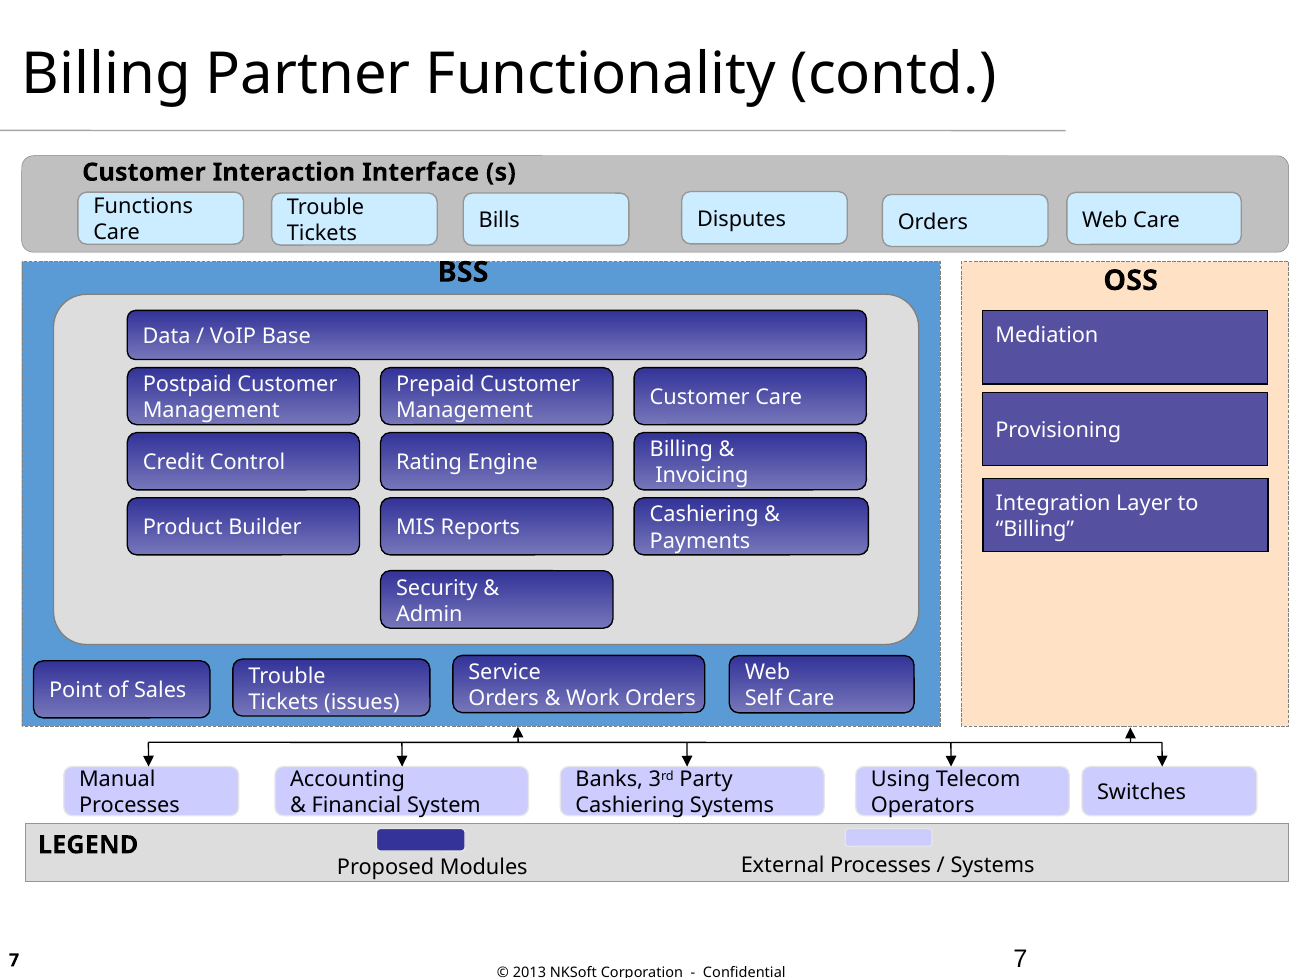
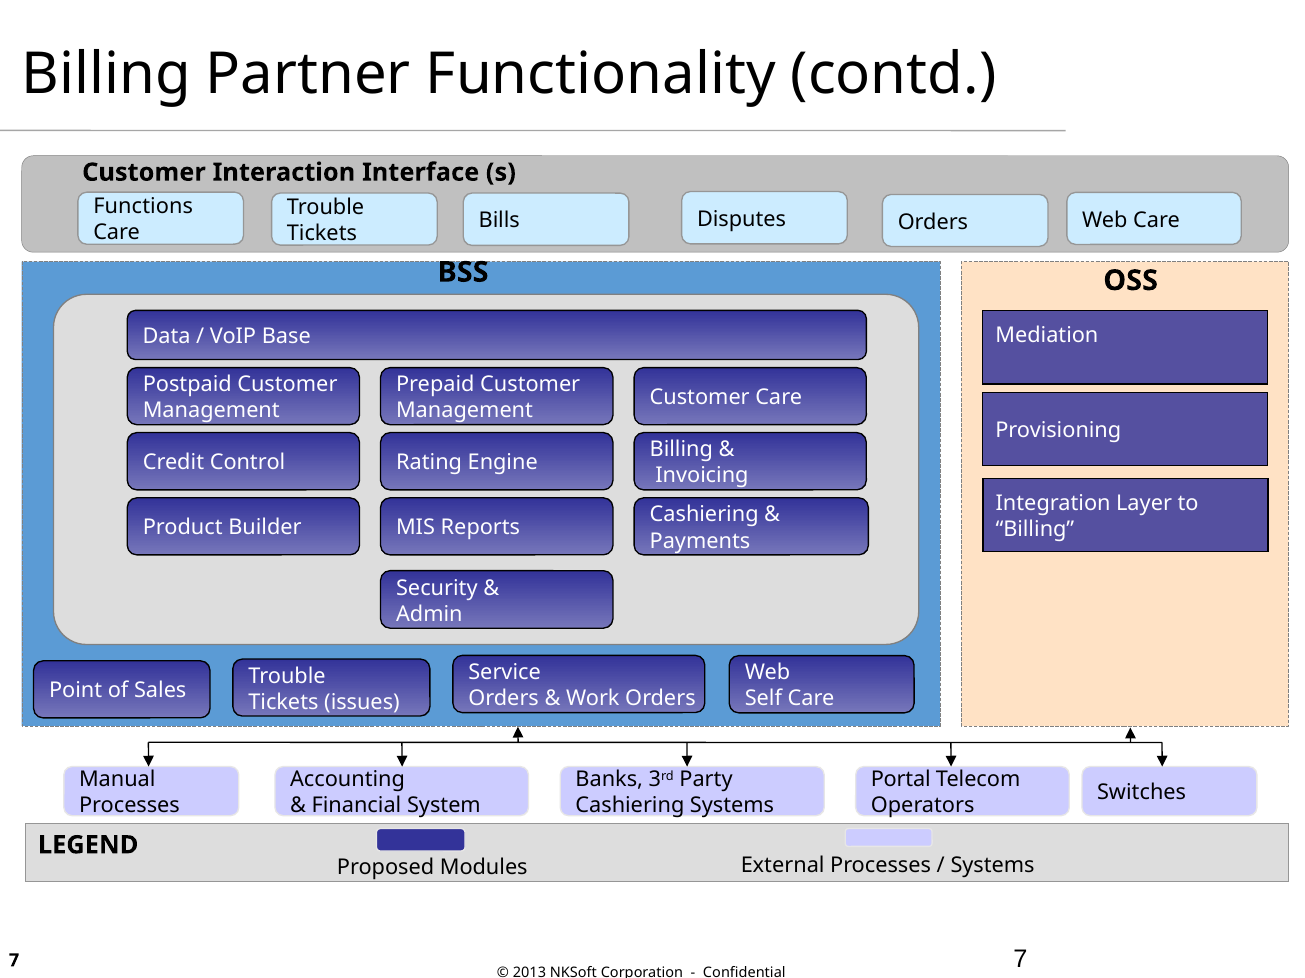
Using: Using -> Portal (901, 780)
